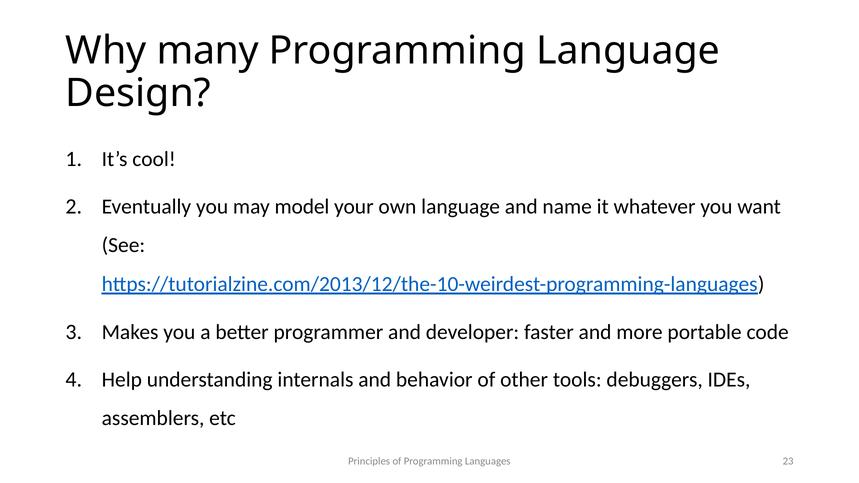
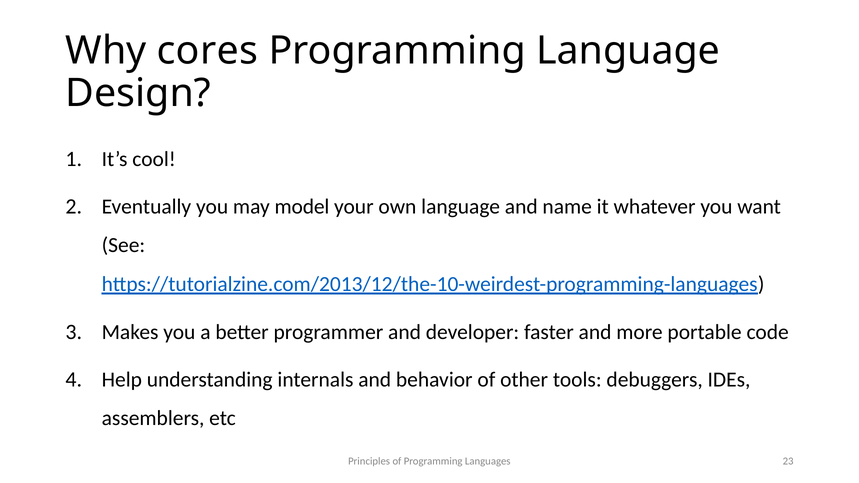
many: many -> cores (207, 51)
